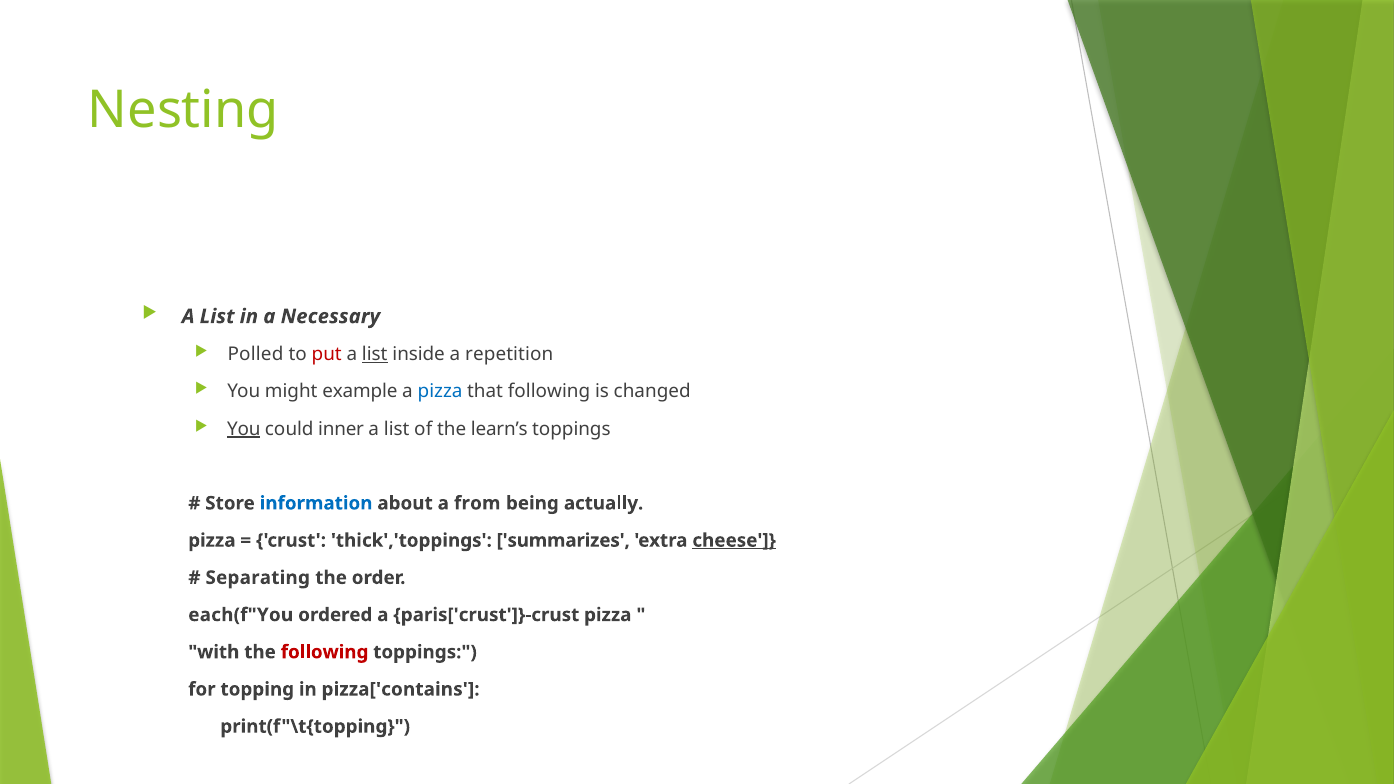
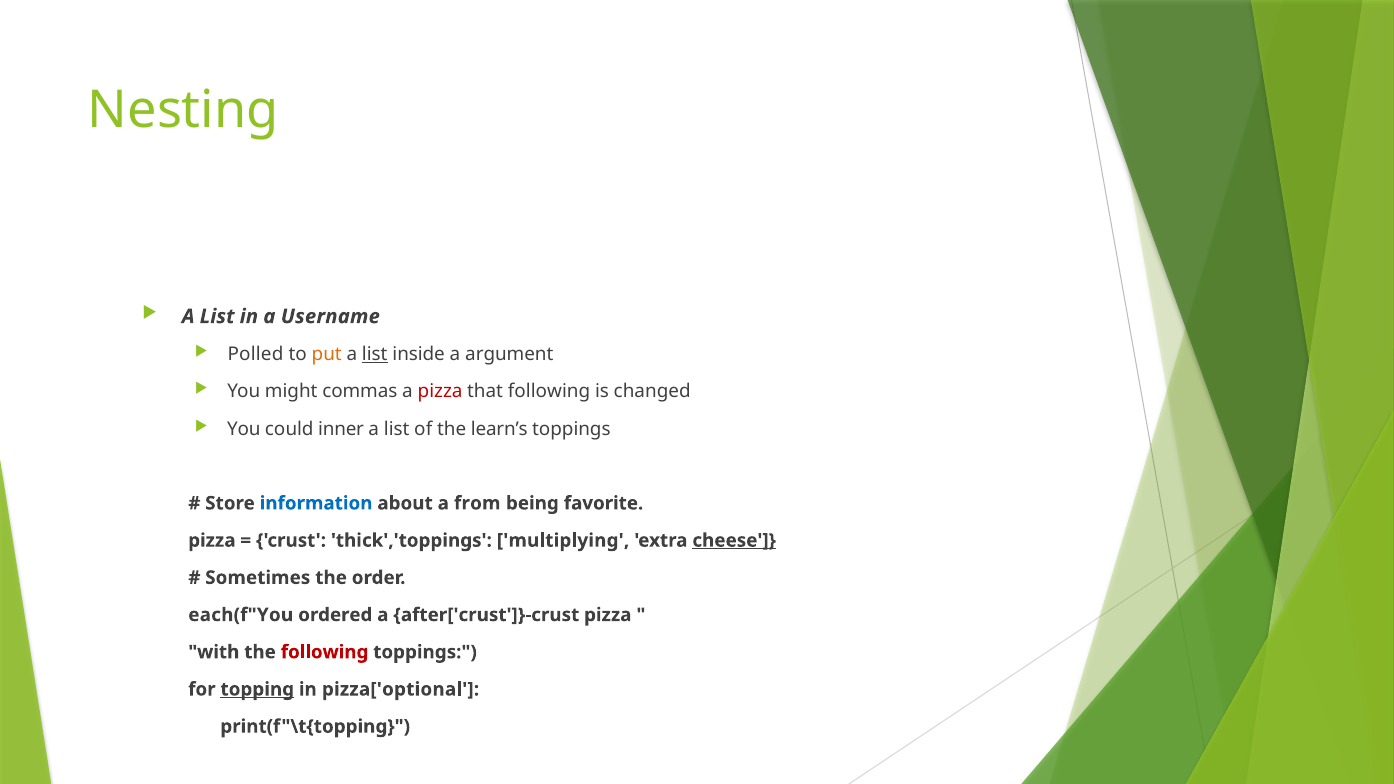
Necessary: Necessary -> Username (330, 317)
put colour: red -> orange (327, 354)
repetition: repetition -> argument (509, 354)
example: example -> commas (360, 392)
pizza colour: blue -> red (440, 392)
You underline: present -> none (244, 429)
actually: actually -> favorite (604, 503)
summarizes: summarizes -> multiplying (563, 541)
Separating: Separating -> Sometimes (258, 578)
paris['crust']}-crust: paris['crust']}-crust -> after['crust']}-crust (486, 615)
topping underline: none -> present (257, 689)
pizza['contains: pizza['contains -> pizza['optional (401, 689)
